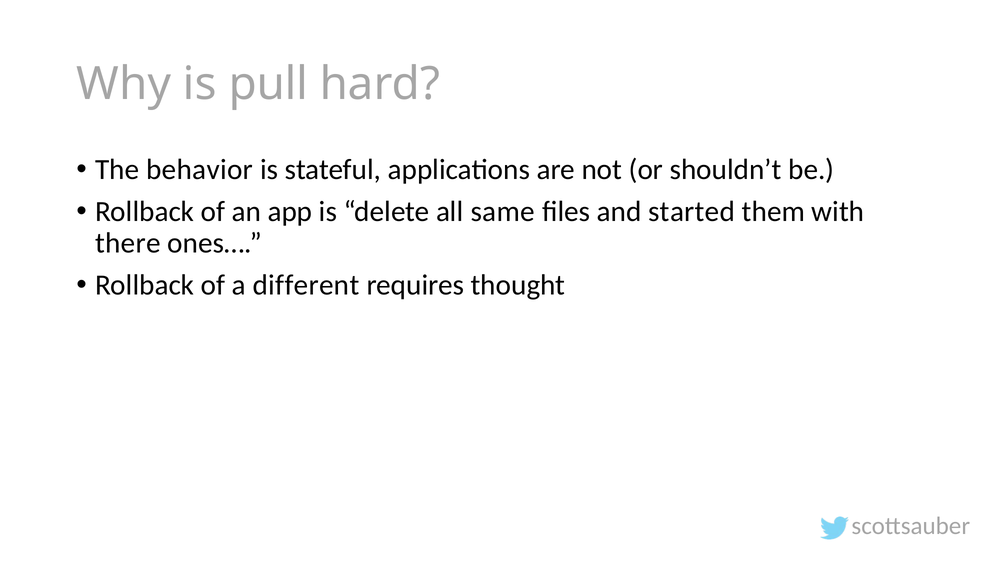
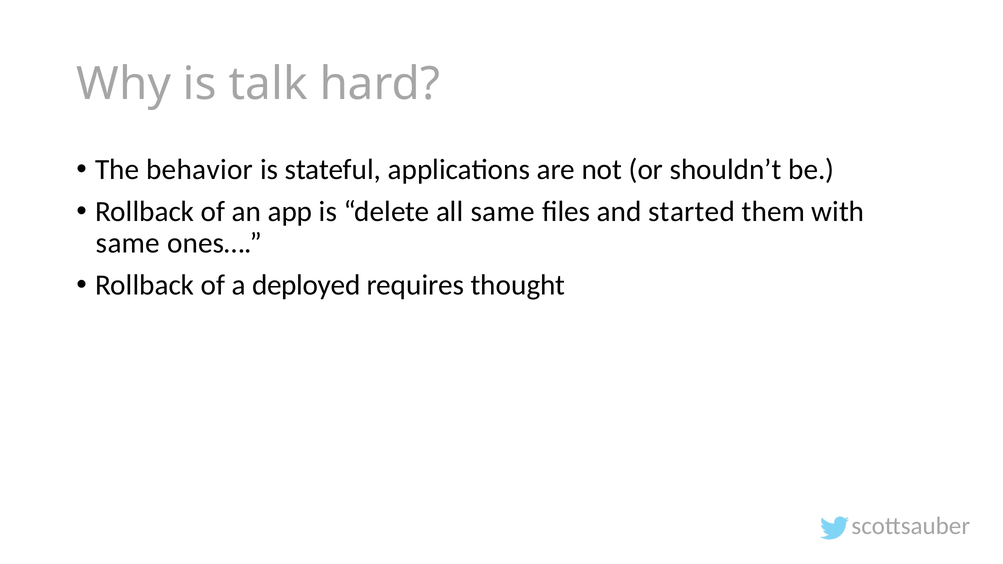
pull: pull -> talk (268, 84)
there: there -> same (128, 243)
different: different -> deployed (306, 285)
